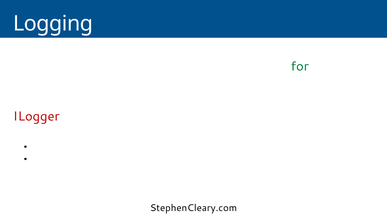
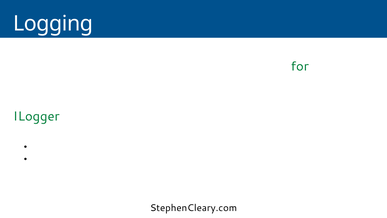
ILogger colour: red -> green (36, 116)
